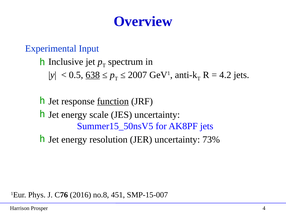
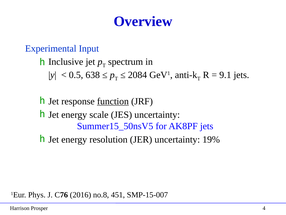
638 underline: present -> none (93, 75)
2007: 2007 -> 2084 (137, 75)
4.2: 4.2 -> 9.1 (225, 75)
73%: 73% -> 19% (211, 139)
